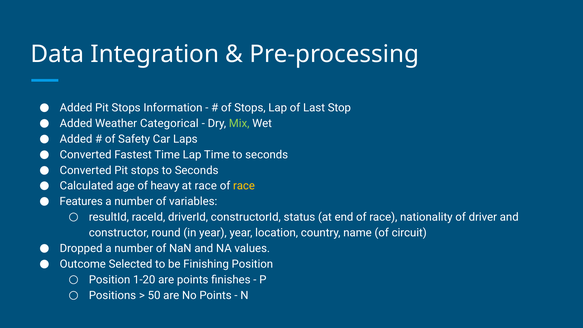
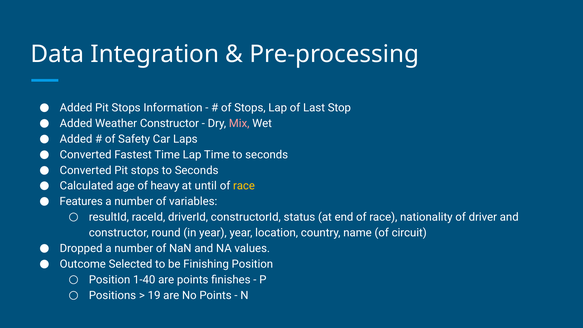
Weather Categorical: Categorical -> Constructor (169, 123)
Mix colour: light green -> pink (239, 123)
at race: race -> until (206, 186)
1-20: 1-20 -> 1-40 (144, 280)
50: 50 -> 19 (154, 295)
